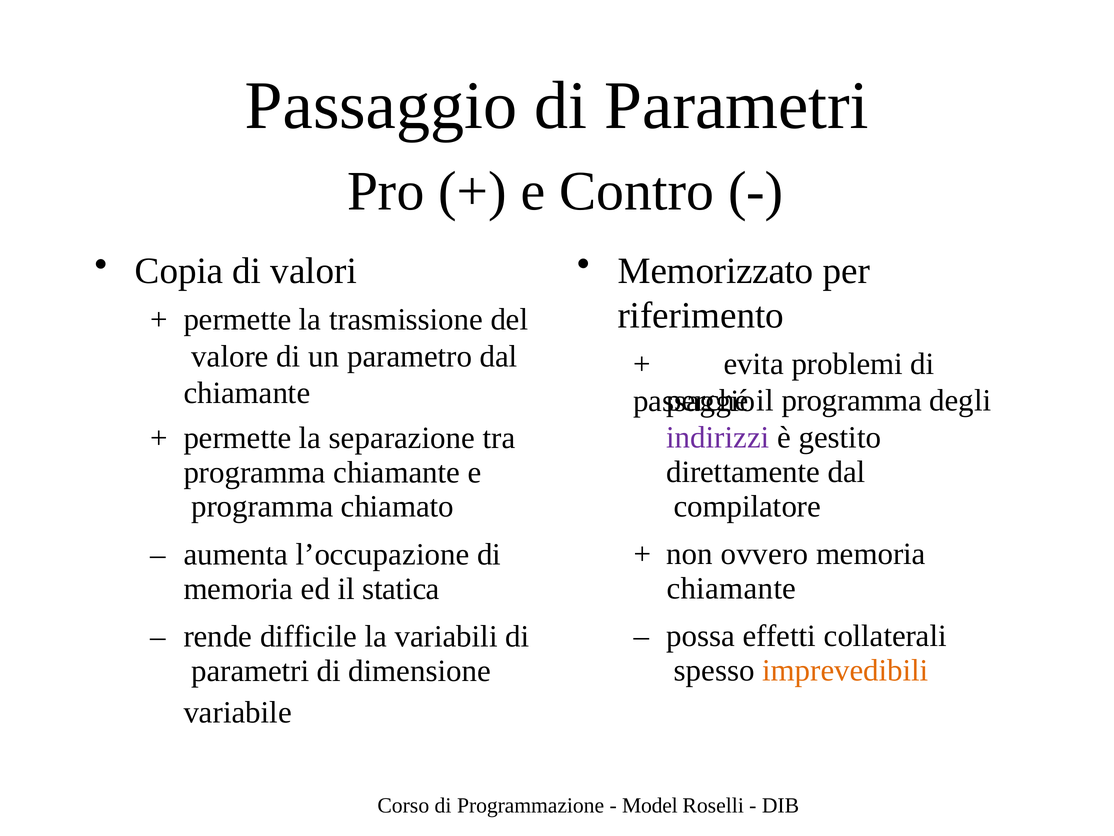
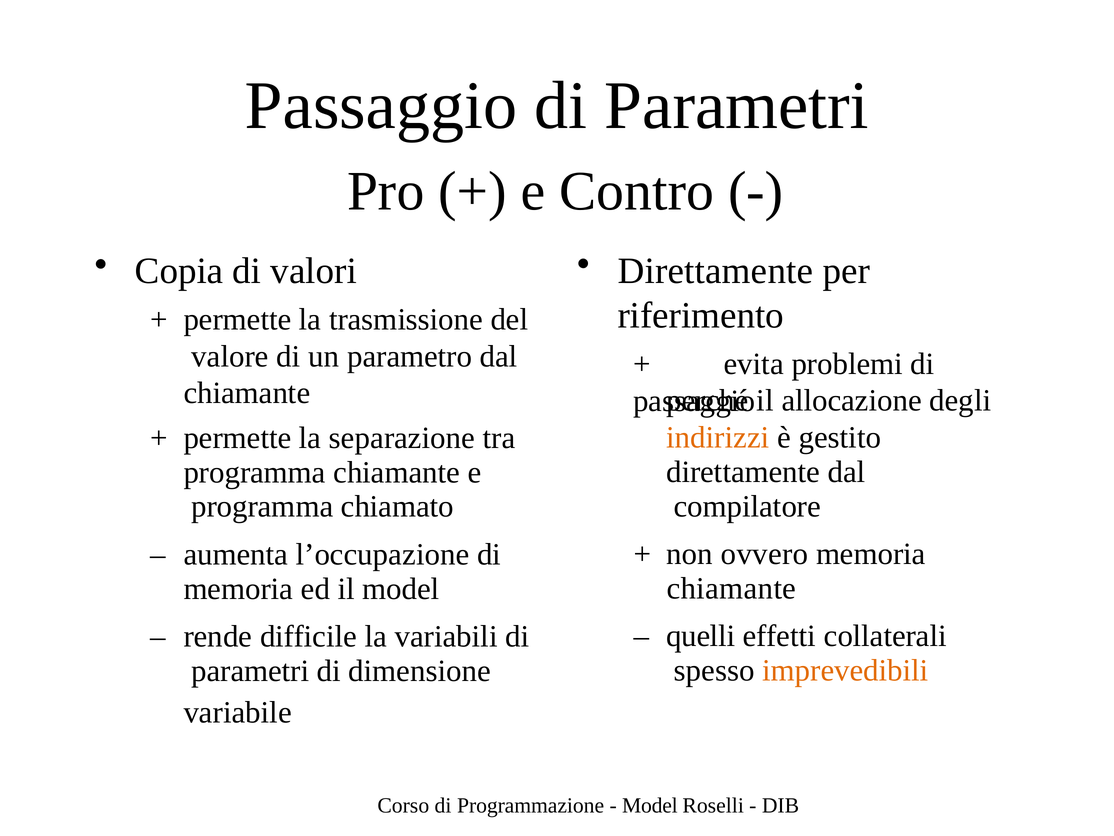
Memorizzato: Memorizzato -> Direttamente (715, 271)
il programma: programma -> allocazione (852, 400)
indirizzi colour: purple -> orange (718, 437)
il statica: statica -> model (401, 588)
possa: possa -> quelli (701, 636)
